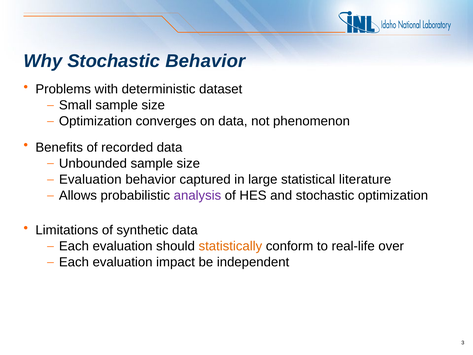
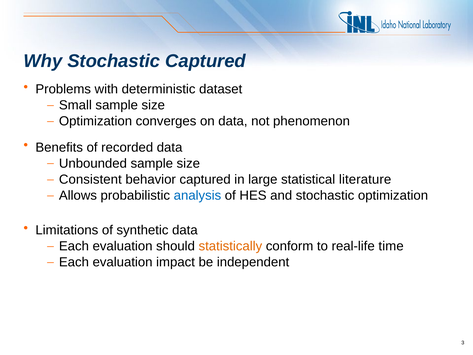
Stochastic Behavior: Behavior -> Captured (206, 61)
Evaluation: Evaluation -> Consistent (90, 179)
analysis colour: purple -> blue (197, 195)
over: over -> time (391, 246)
